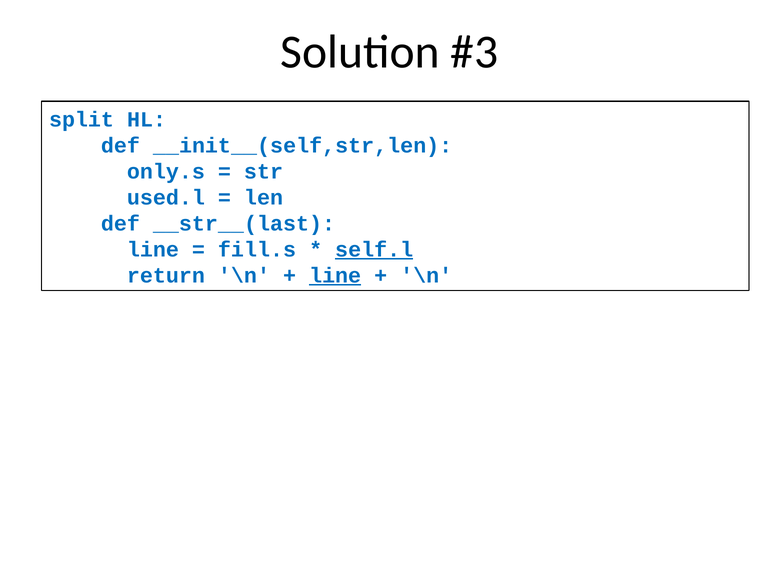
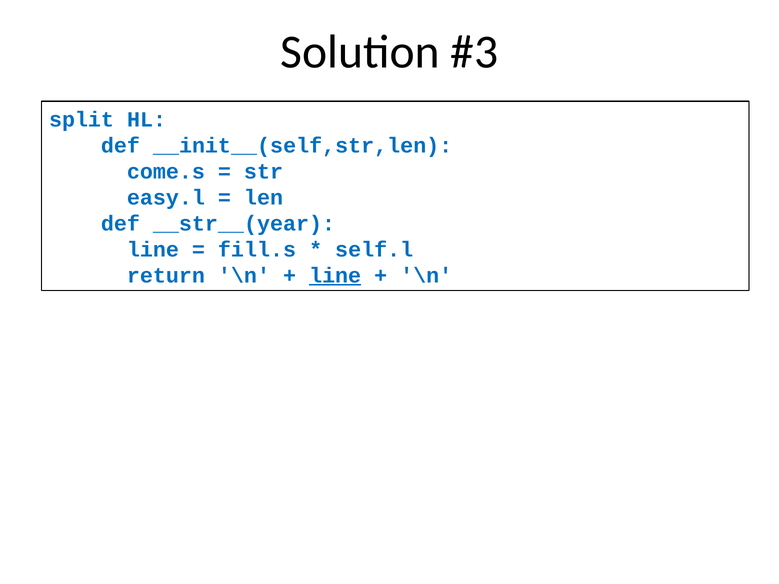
only.s: only.s -> come.s (166, 172)
used.l: used.l -> easy.l (166, 198)
__str__(last: __str__(last -> __str__(year (244, 224)
self.l underline: present -> none (374, 250)
